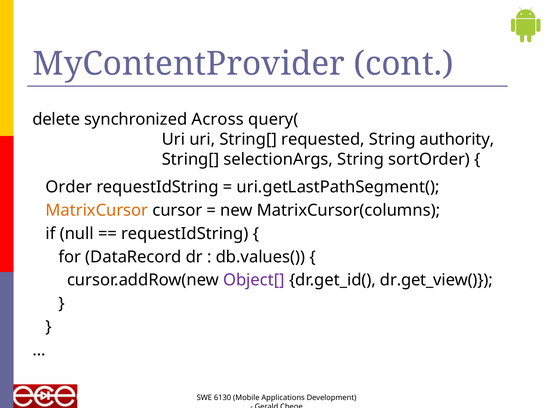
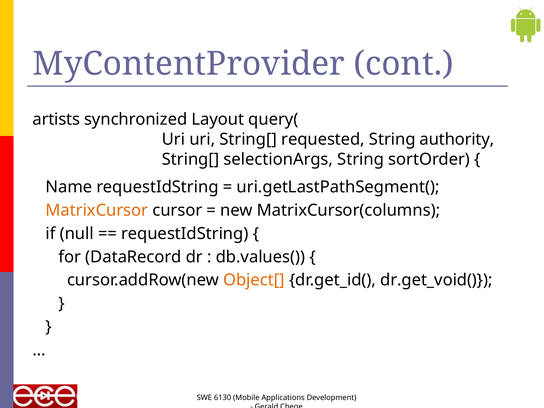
delete: delete -> artists (56, 119)
Across: Across -> Layout (218, 119)
Order: Order -> Name (69, 187)
Object[ colour: purple -> orange (254, 280)
dr.get_view(: dr.get_view( -> dr.get_void( (436, 280)
